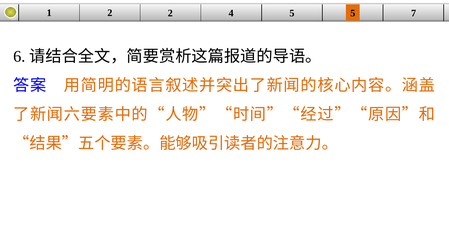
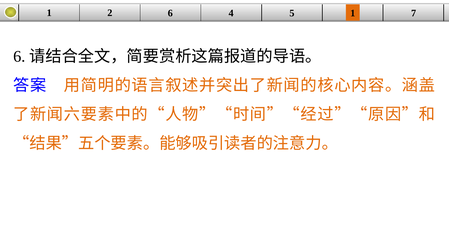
2 2: 2 -> 6 (170, 13)
5 5: 5 -> 1 (353, 13)
